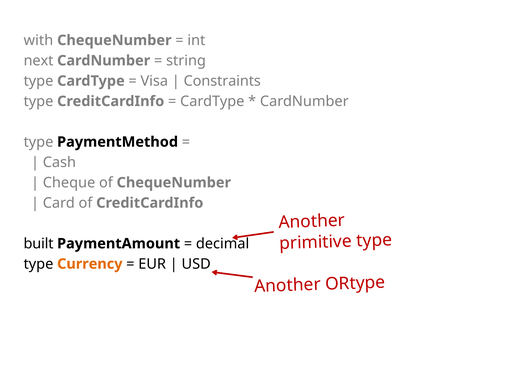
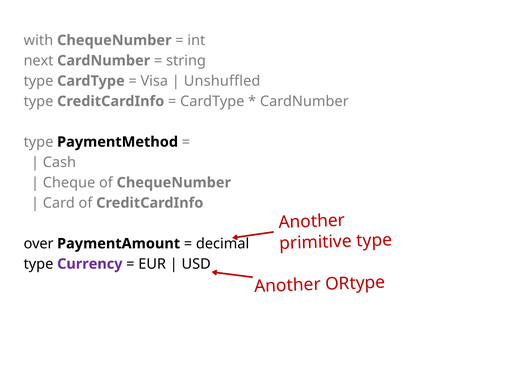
Constraints: Constraints -> Unshuffled (222, 81)
built: built -> over (39, 243)
Currency colour: orange -> purple (90, 264)
